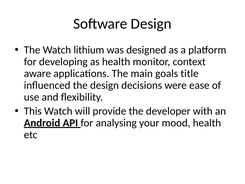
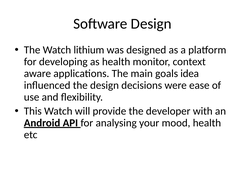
title: title -> idea (190, 73)
